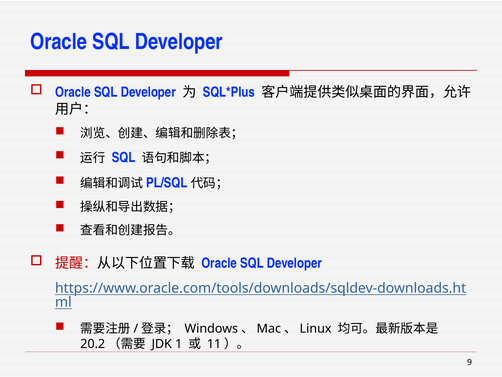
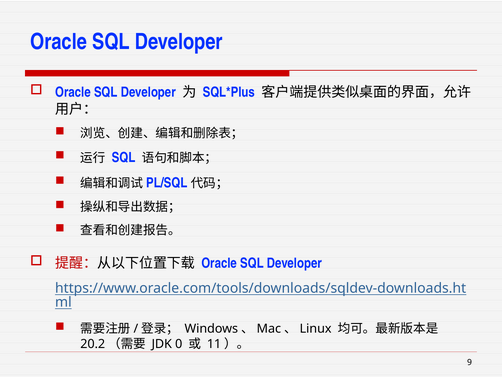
1: 1 -> 0 (179, 343)
